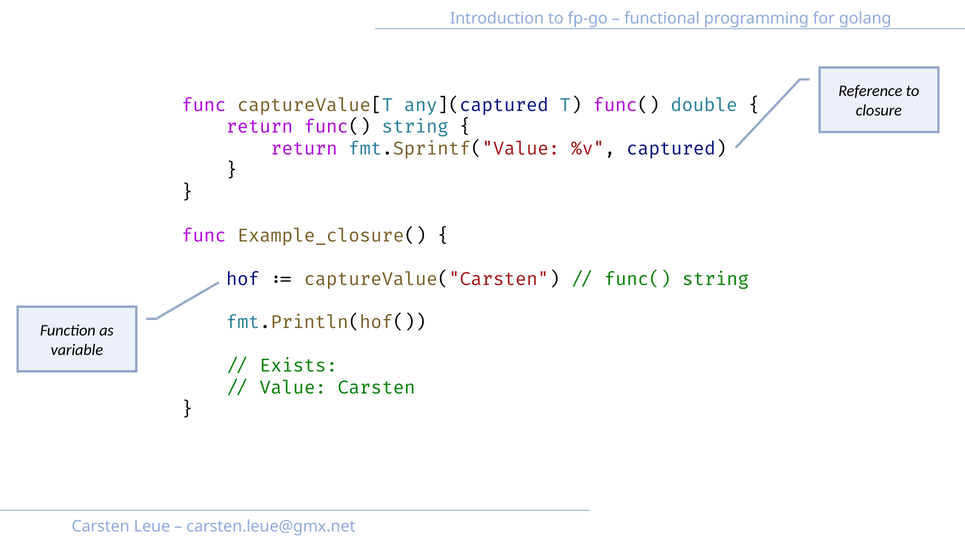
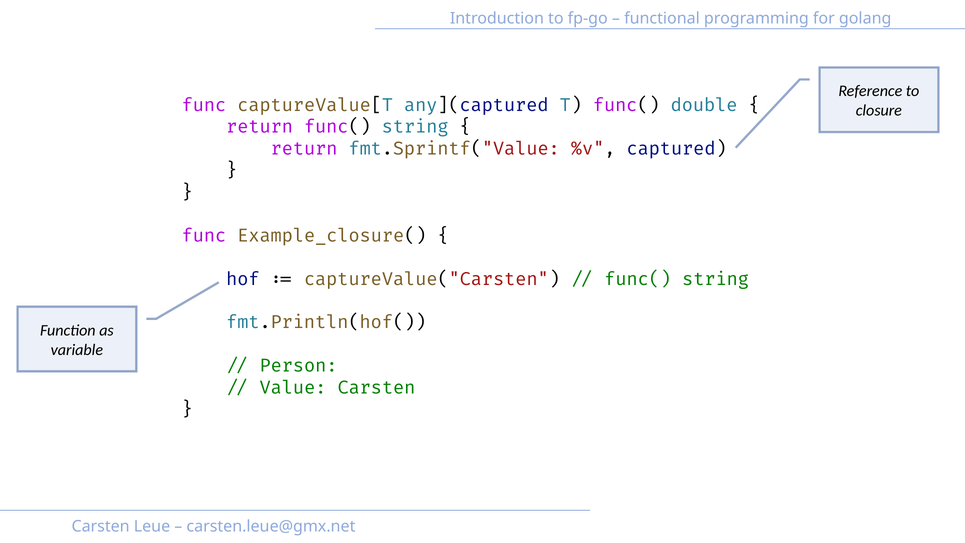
Exists: Exists -> Person (298, 366)
